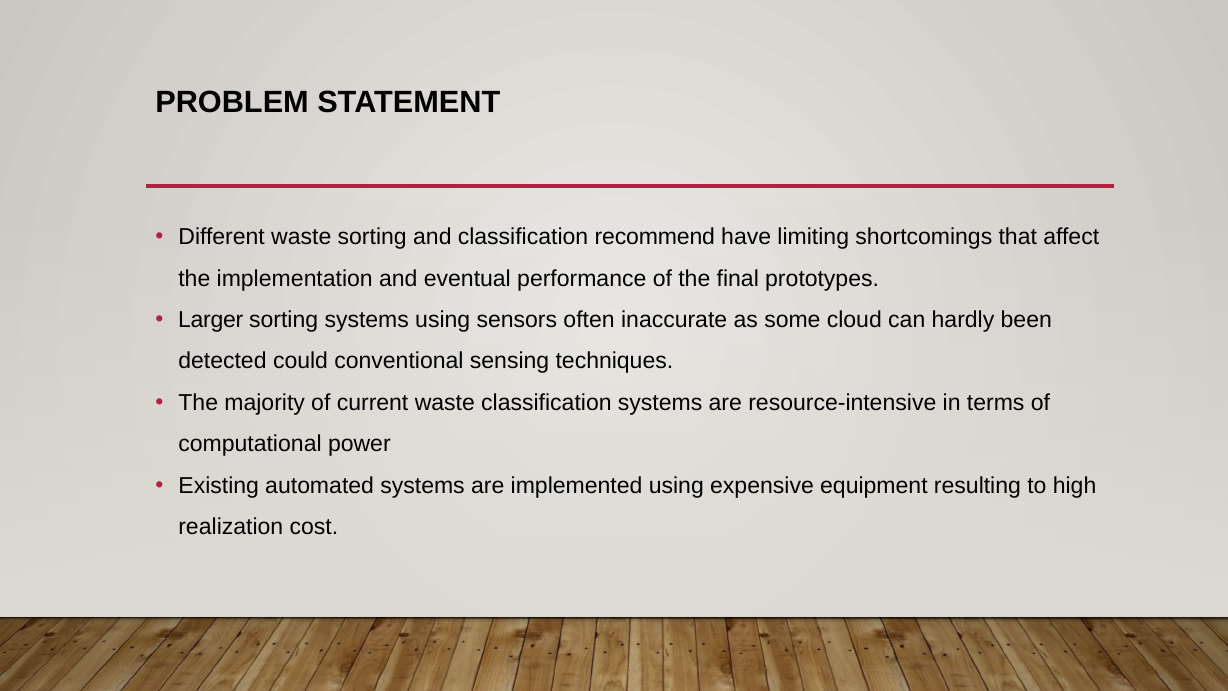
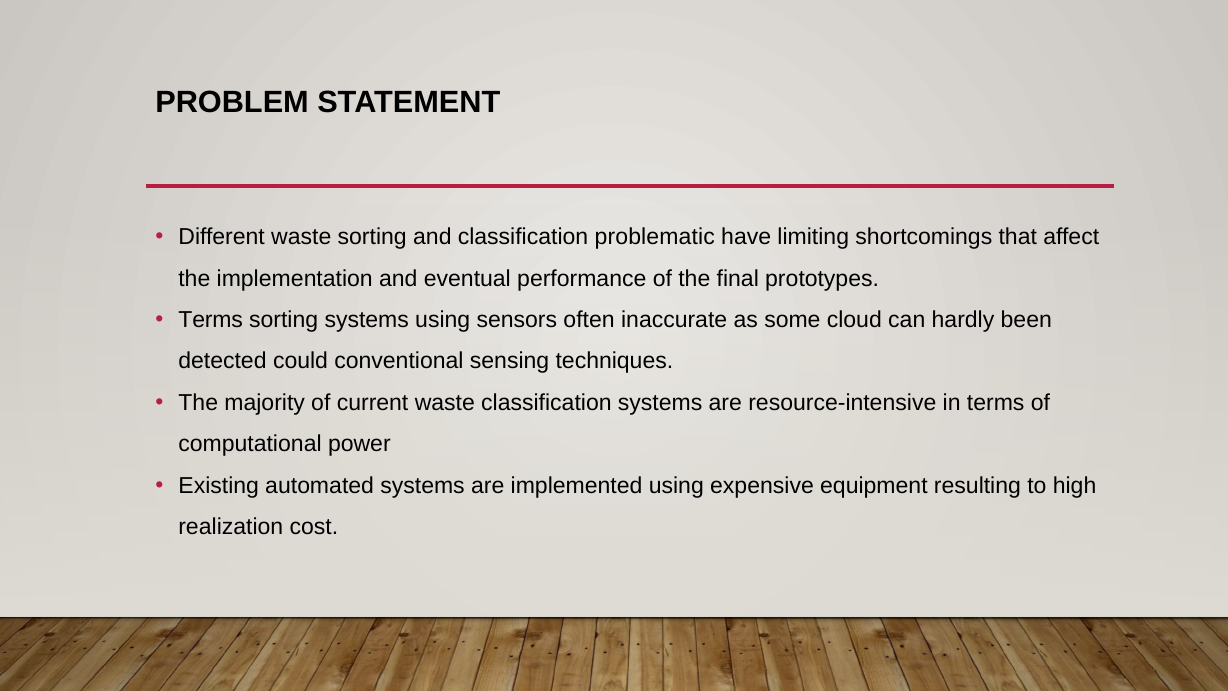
recommend: recommend -> problematic (655, 237)
Larger: Larger -> Terms (211, 320)
